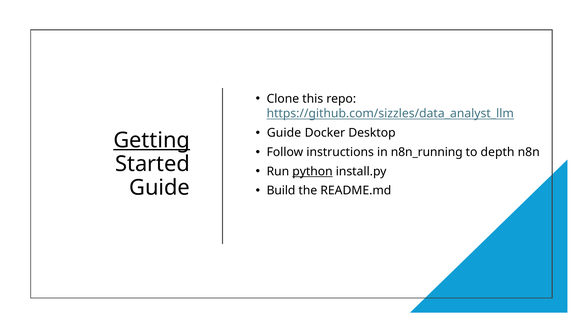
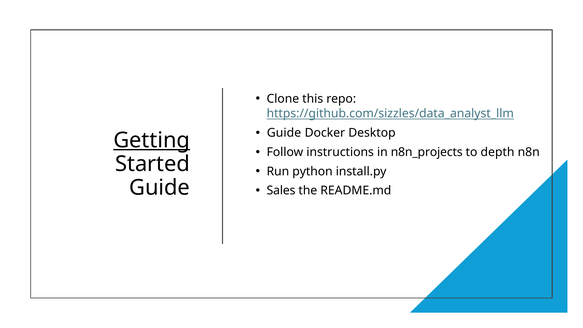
n8n_running: n8n_running -> n8n_projects (427, 152)
python underline: present -> none (312, 171)
Build: Build -> Sales (281, 191)
